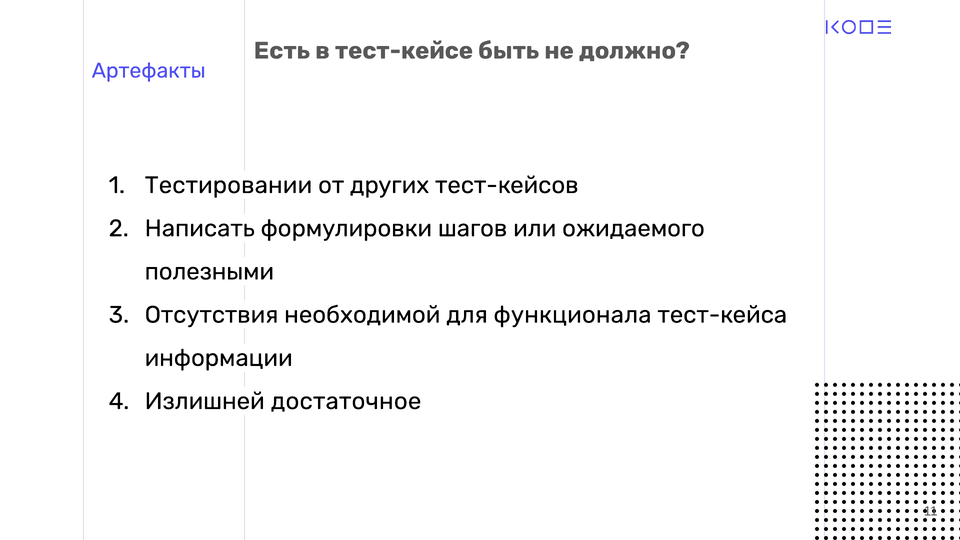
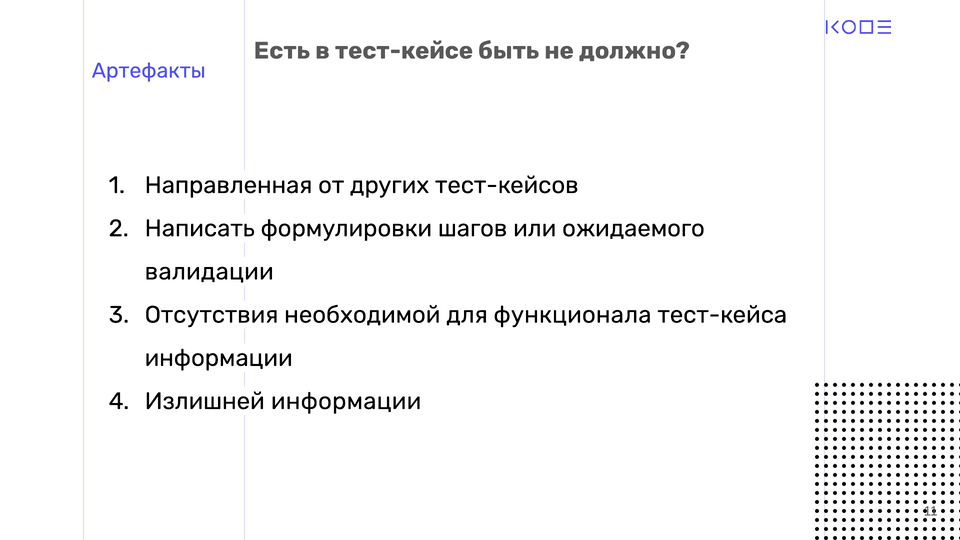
Тестировании: Тестировании -> Направленная (229, 185)
полезными: полезными -> валидации (209, 272)
Излишней достаточное: достаточное -> информации (346, 401)
